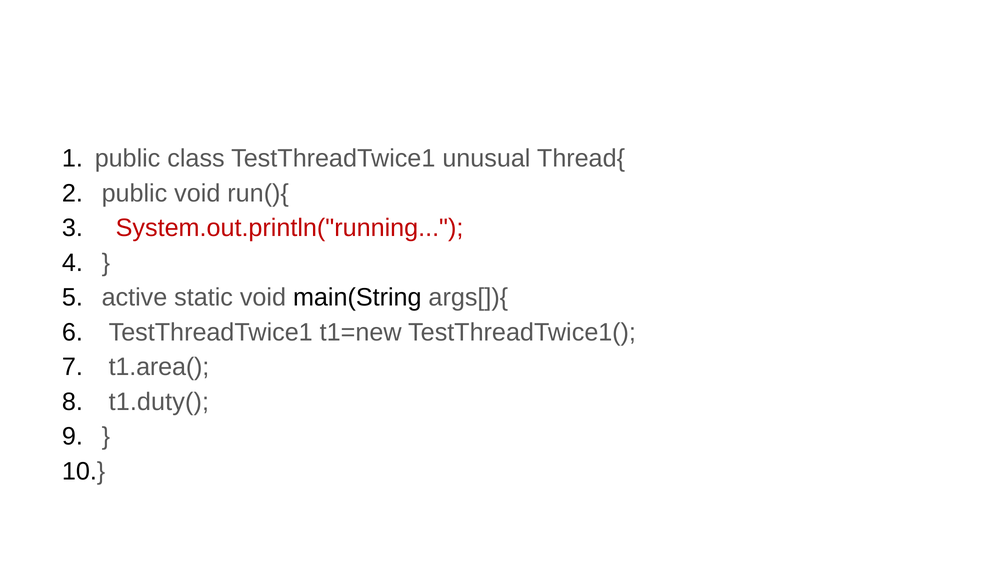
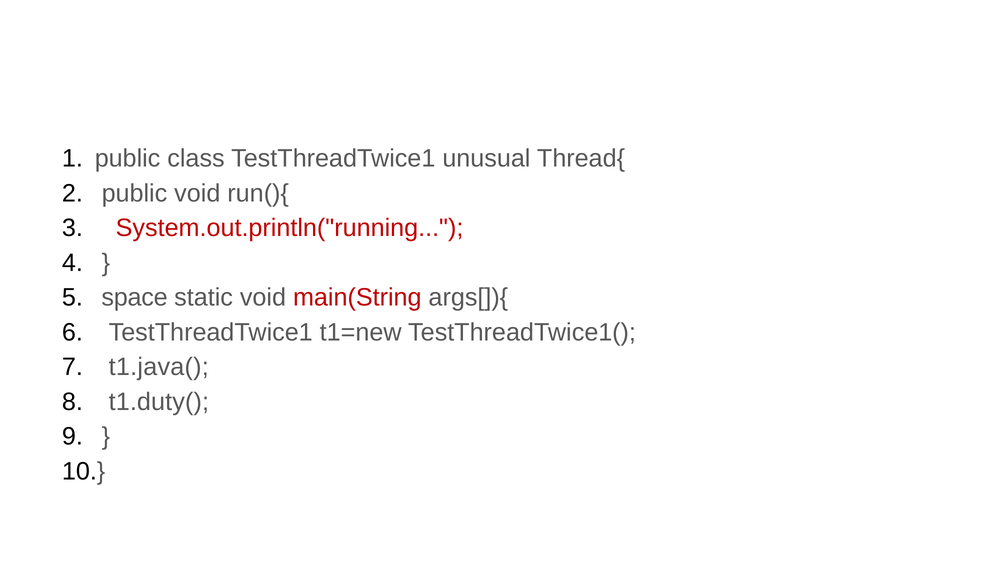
active: active -> space (135, 297)
main(String colour: black -> red (357, 297)
t1.area(: t1.area( -> t1.java( (159, 367)
